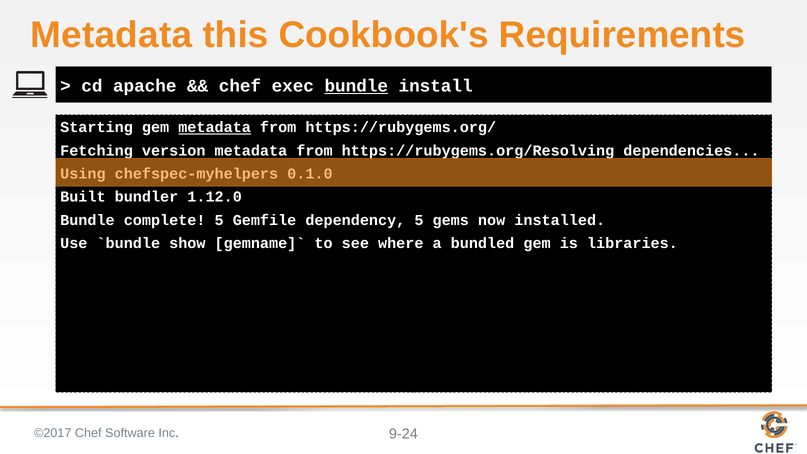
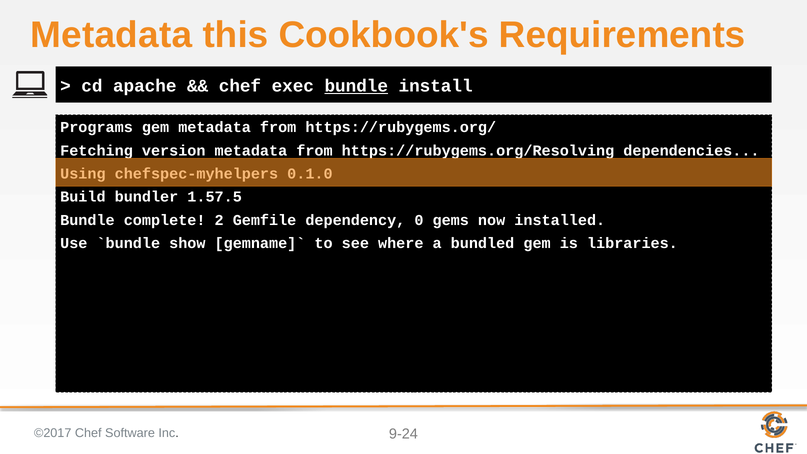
Starting: Starting -> Programs (97, 127)
metadata underline: present -> none (215, 127)
Built: Built -> Build (83, 197)
1.12.0: 1.12.0 -> 1.57.5 (215, 197)
complete 5: 5 -> 2 (219, 220)
dependency 5: 5 -> 0 (419, 220)
